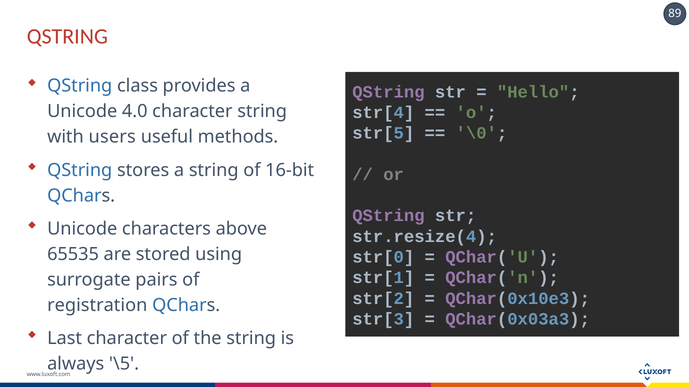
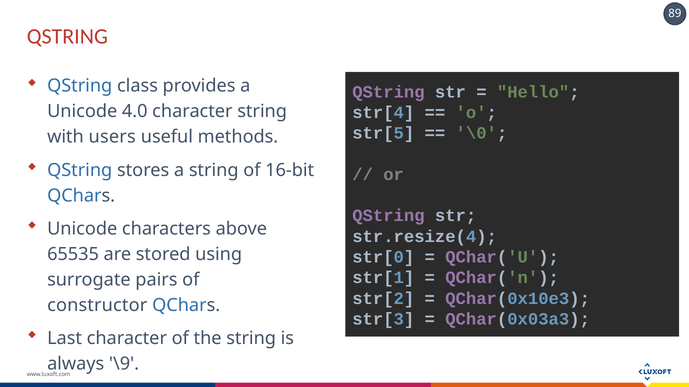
registration: registration -> constructor (97, 306)
\5: \5 -> \9 (124, 364)
